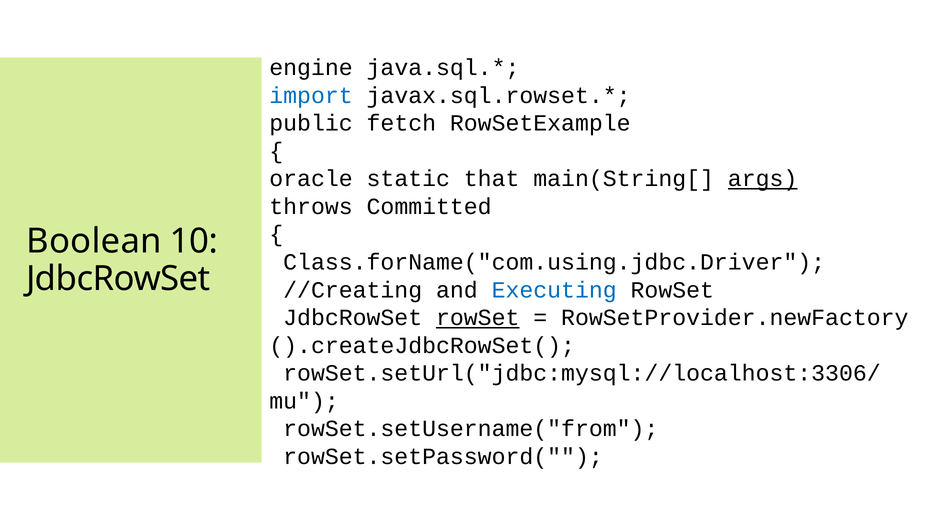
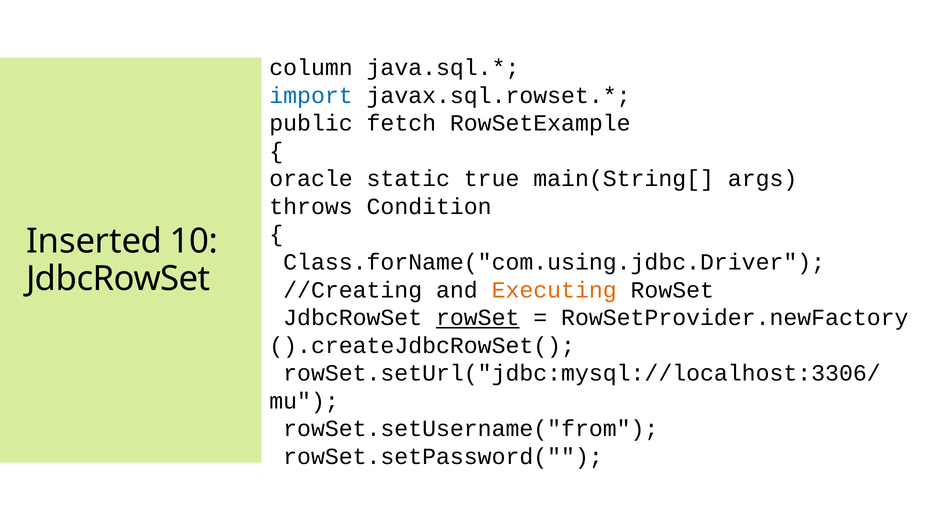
engine: engine -> column (311, 68)
that: that -> true (492, 179)
args underline: present -> none (763, 179)
Committed: Committed -> Condition (429, 206)
Boolean: Boolean -> Inserted (94, 241)
Executing colour: blue -> orange (554, 290)
